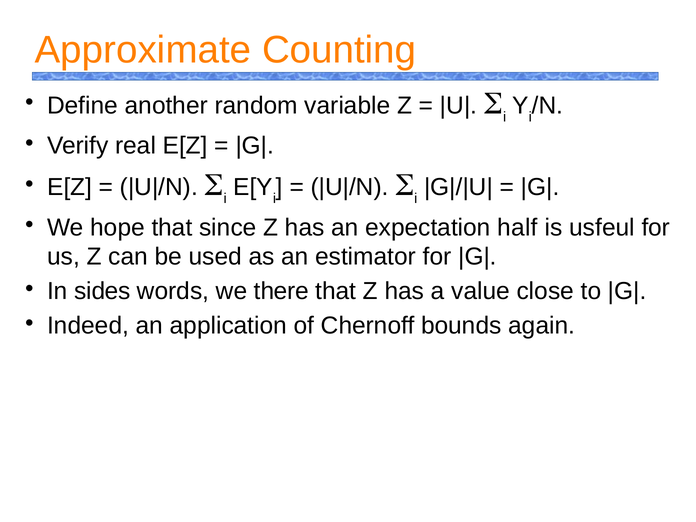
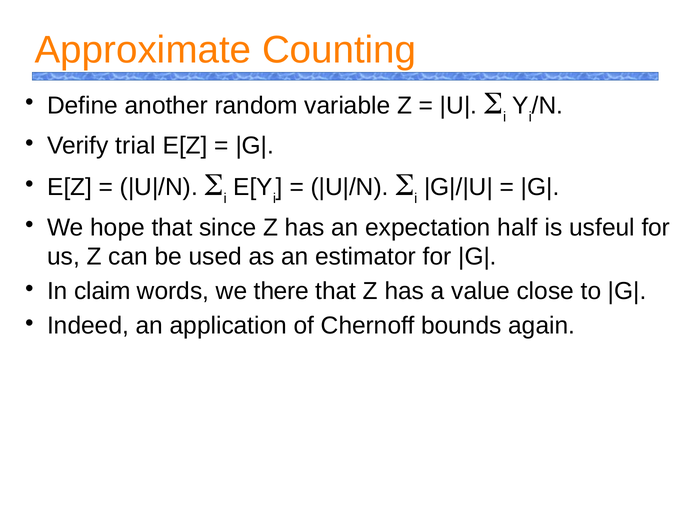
real: real -> trial (136, 146)
sides: sides -> claim (102, 291)
